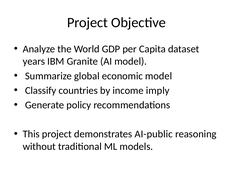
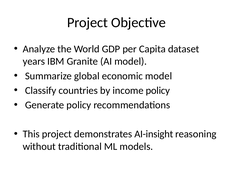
income imply: imply -> policy (158, 90)
AI-public: AI-public -> AI-insight (154, 134)
